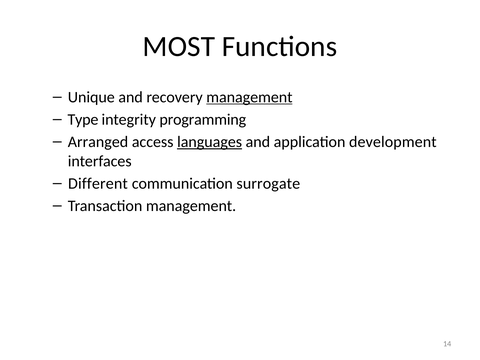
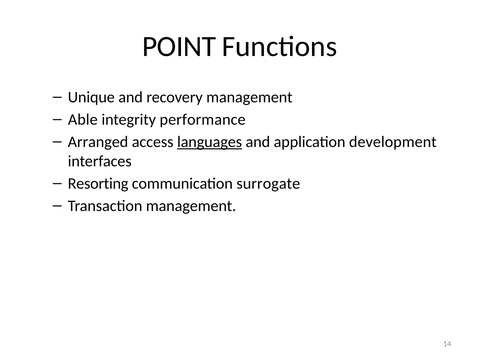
MOST: MOST -> POINT (179, 46)
management underline: present -> none (249, 97)
Type: Type -> Able (83, 120)
programming: programming -> performance (203, 120)
Different: Different -> Resorting (98, 184)
